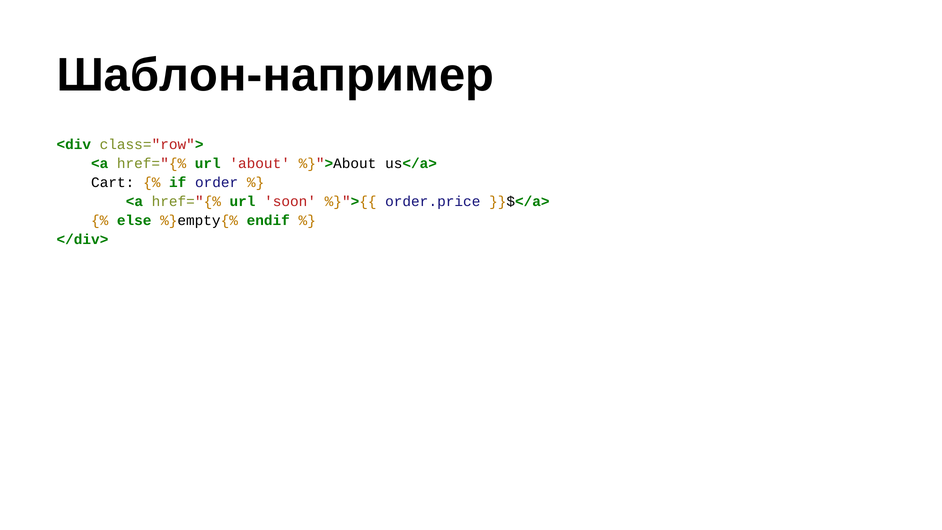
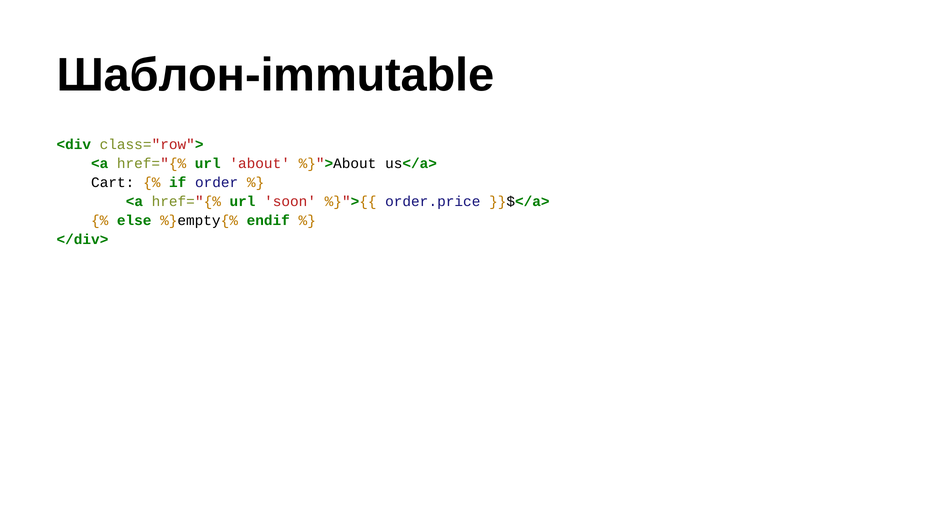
Шаблон-например: Шаблон-например -> Шаблон-immutable (275, 75)
